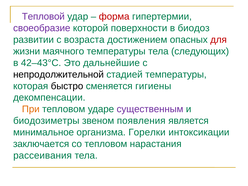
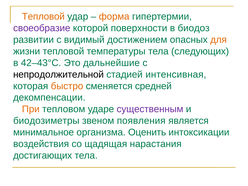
Тепловой colour: purple -> orange (43, 17)
форма colour: red -> orange (114, 17)
возраста: возраста -> видимый (84, 40)
для colour: red -> orange (219, 40)
жизни маячного: маячного -> тепловой (63, 51)
стадией температуры: температуры -> интенсивная (176, 74)
быстро colour: black -> orange (67, 86)
гигиены: гигиены -> средней (153, 86)
Горелки: Горелки -> Оценить (147, 132)
заключается: заключается -> воздействия (41, 144)
со тепловом: тепловом -> щадящая (106, 144)
рассеивания: рассеивания -> достигающих (43, 155)
